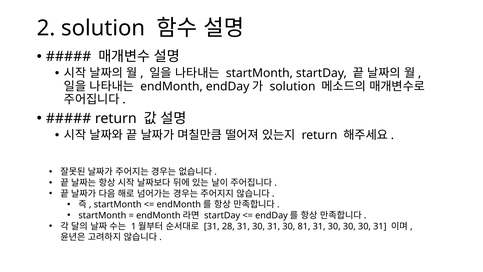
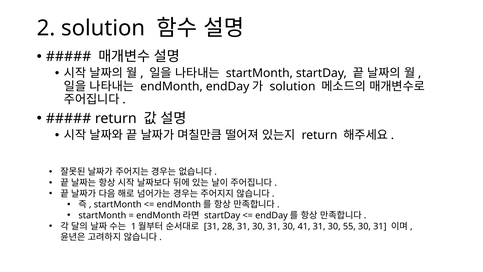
81: 81 -> 41 (304, 226)
31 30 30: 30 -> 55 (349, 226)
